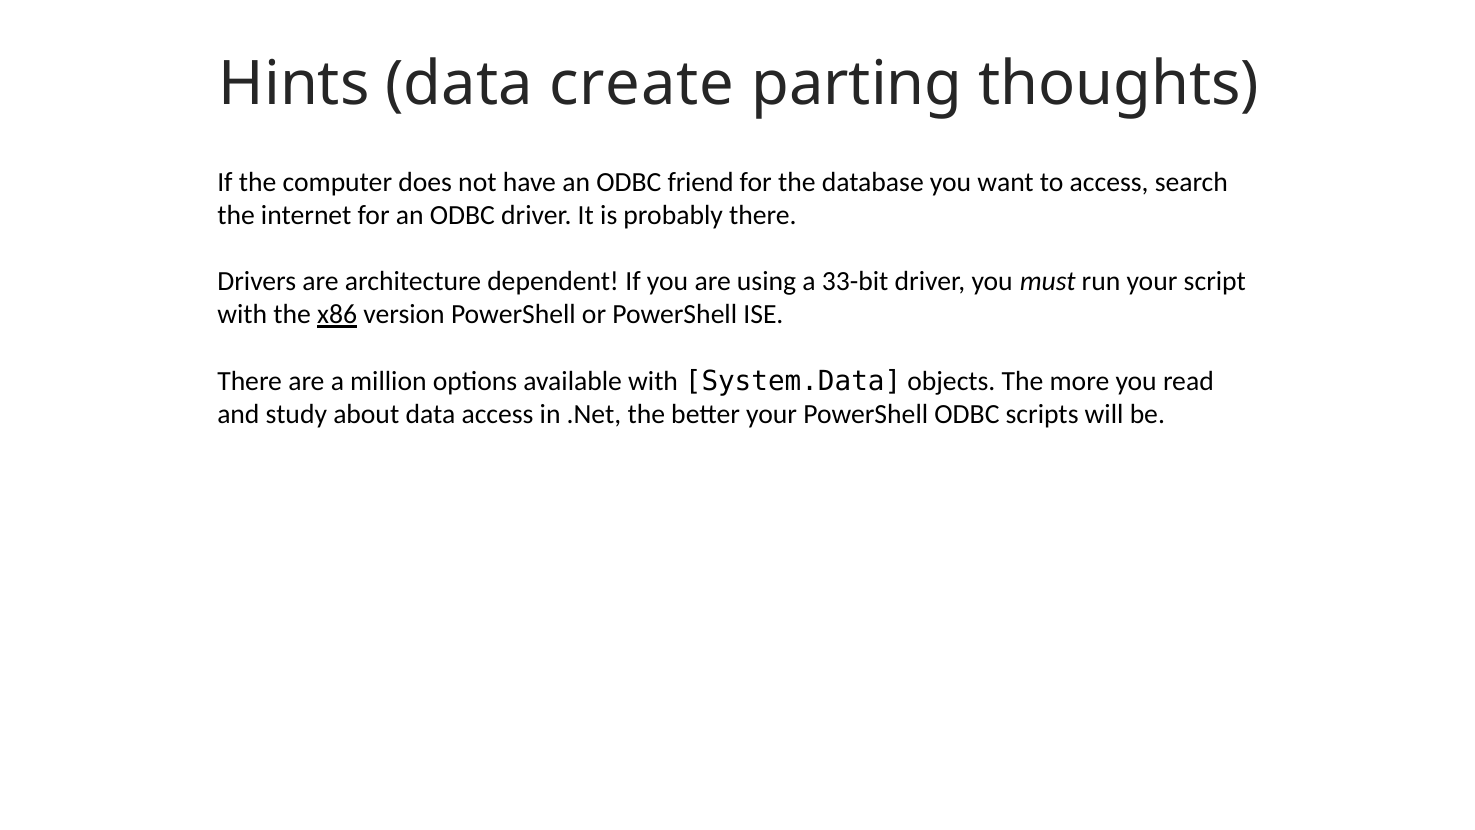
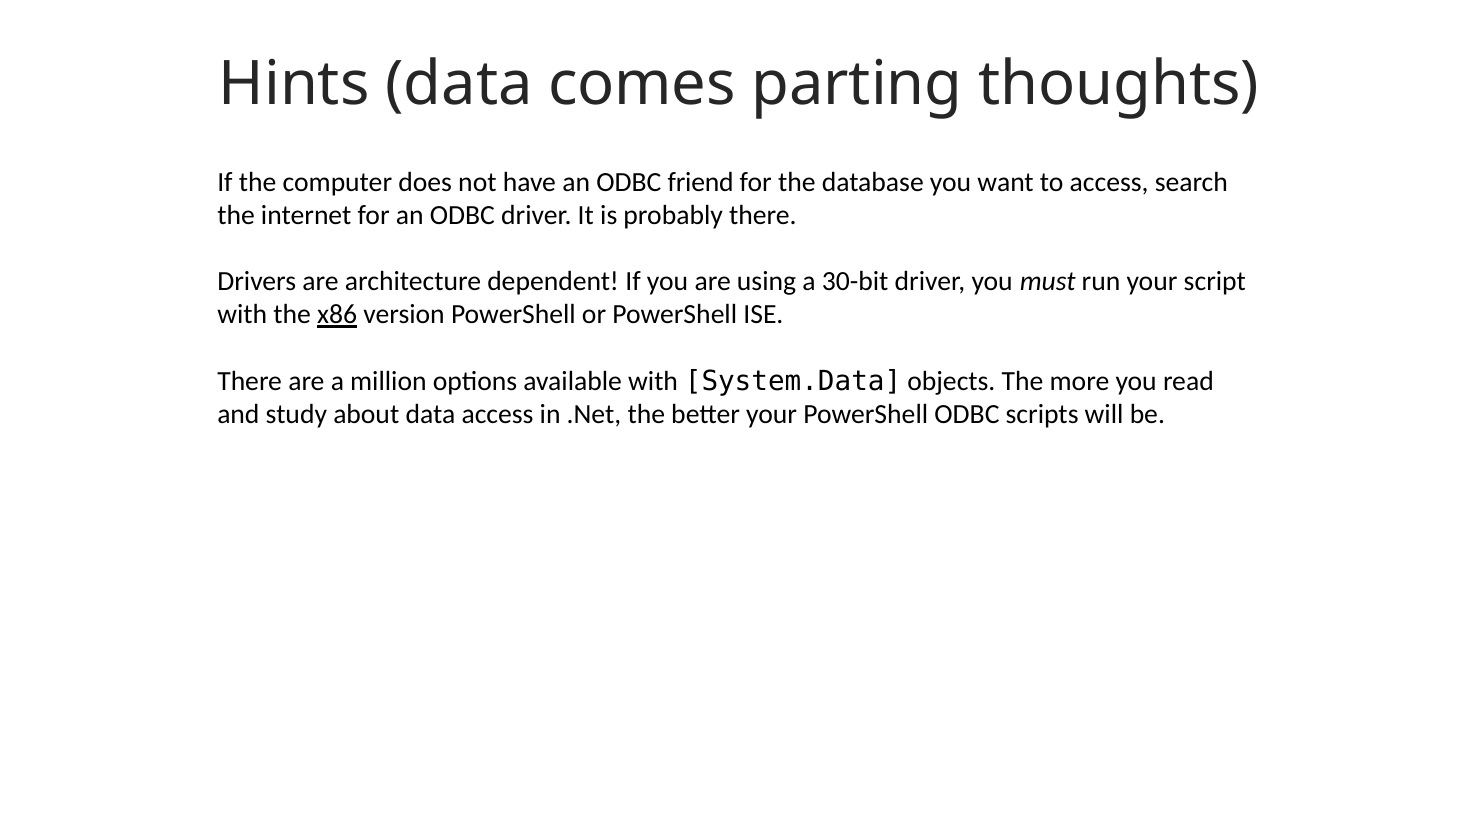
create: create -> comes (642, 84)
33-bit: 33-bit -> 30-bit (855, 281)
